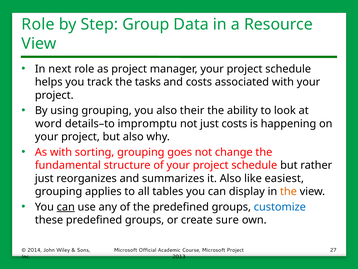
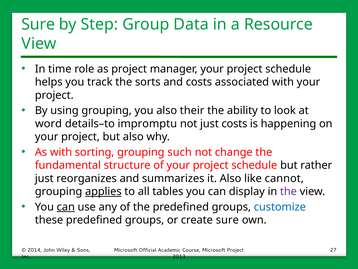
Role: Role -> Sure (38, 24)
next: next -> time (60, 69)
tasks: tasks -> sorts (148, 82)
goes: goes -> such (180, 152)
easiest: easiest -> cannot (284, 178)
applies underline: none -> present (103, 191)
the colour: orange -> purple (288, 191)
